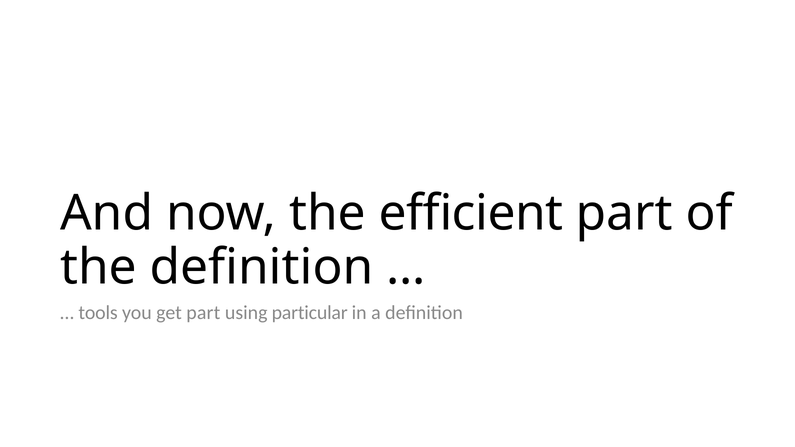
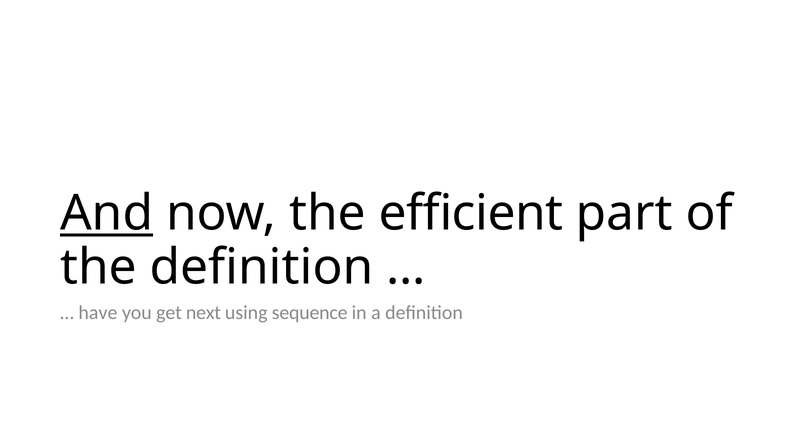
And underline: none -> present (107, 214)
tools: tools -> have (98, 313)
get part: part -> next (203, 313)
particular: particular -> sequence (310, 313)
